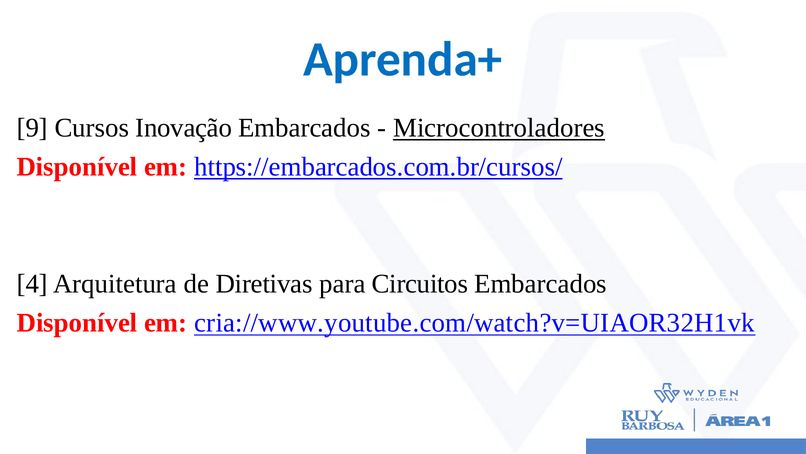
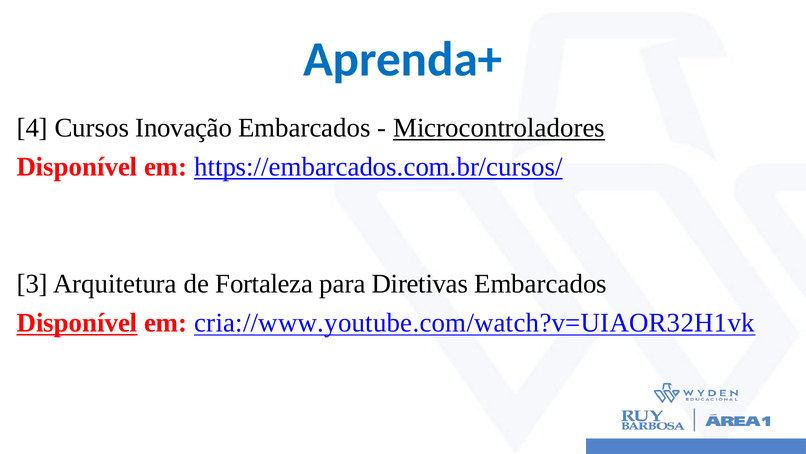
9: 9 -> 4 (32, 128)
4: 4 -> 3 (32, 284)
Diretivas: Diretivas -> Fortaleza (264, 284)
Circuitos: Circuitos -> Diretivas (420, 284)
Disponível underline: none -> present (77, 323)
